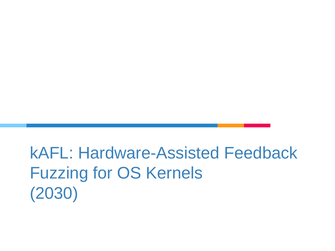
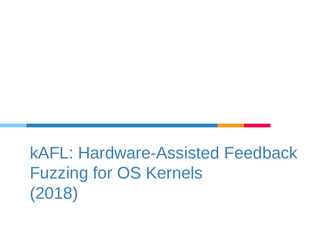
2030: 2030 -> 2018 (54, 193)
